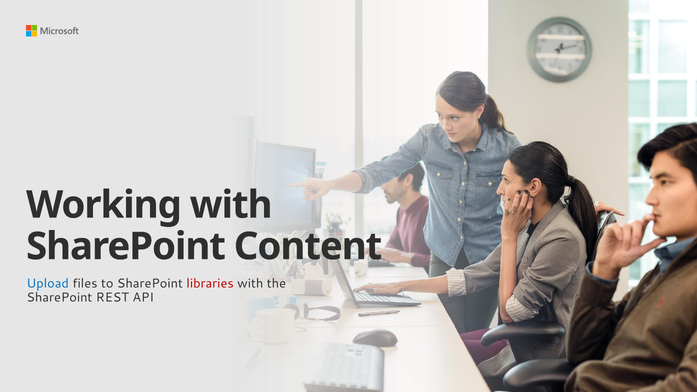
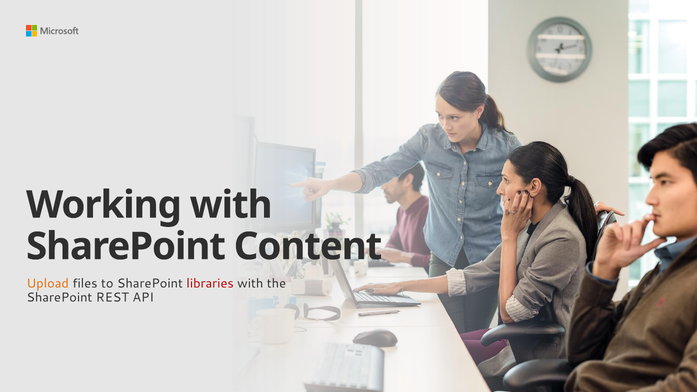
Upload colour: blue -> orange (48, 284)
